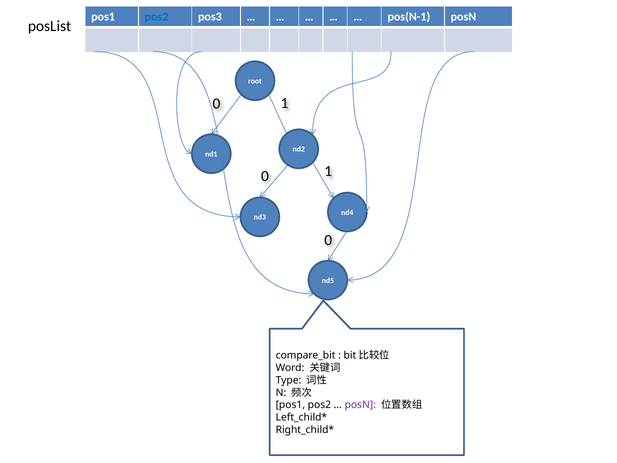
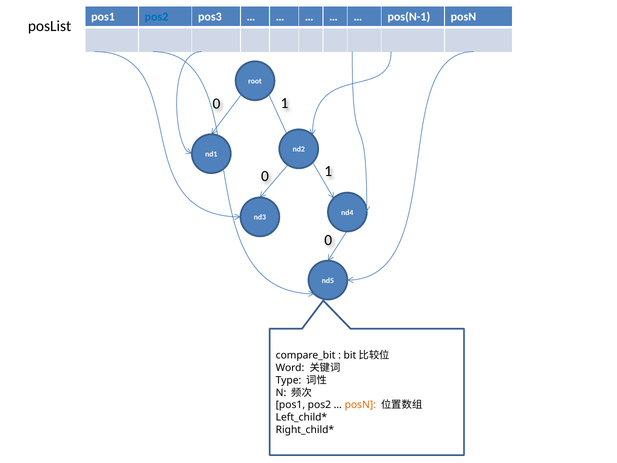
posN colour: purple -> orange (360, 405)
